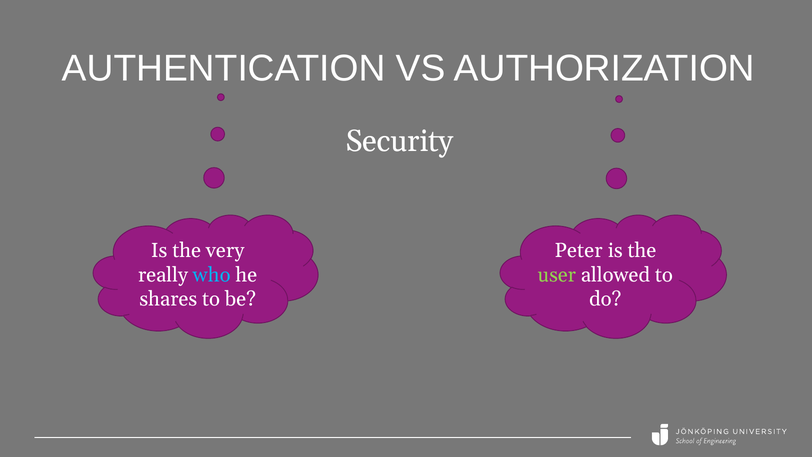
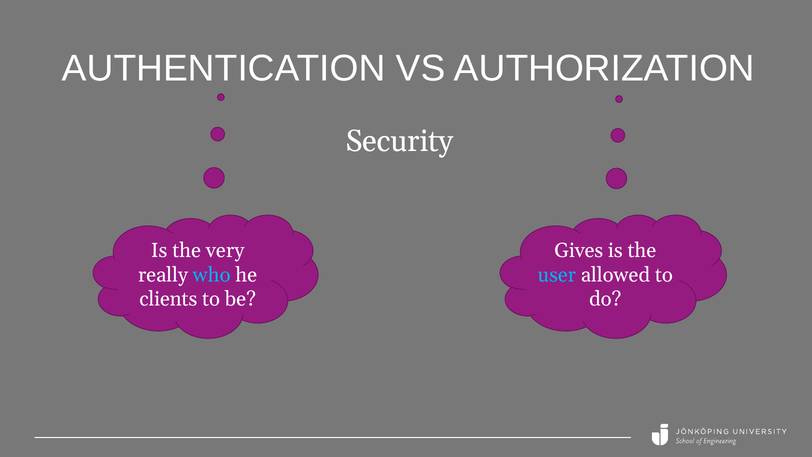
Peter: Peter -> Gives (579, 250)
user colour: light green -> light blue (557, 275)
shares: shares -> clients (168, 299)
